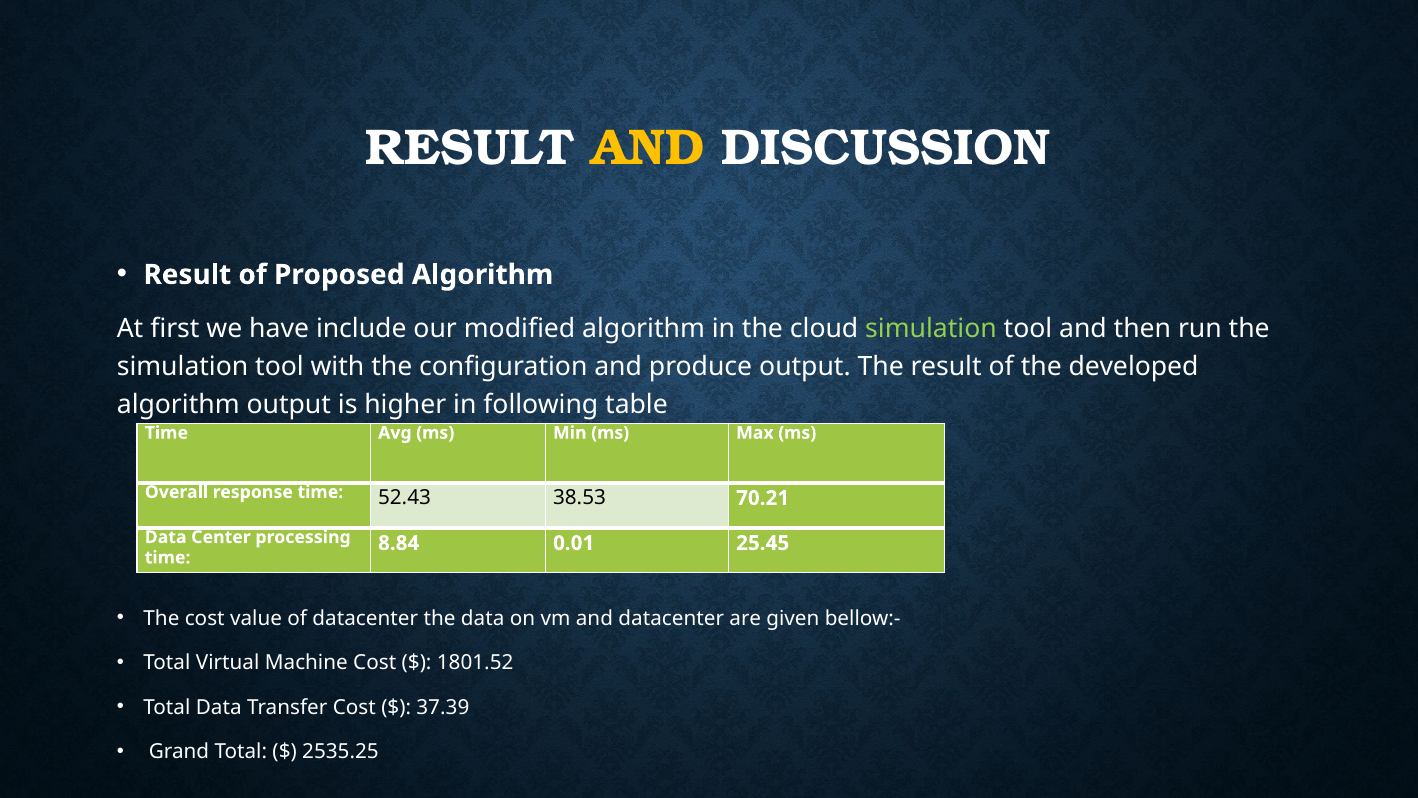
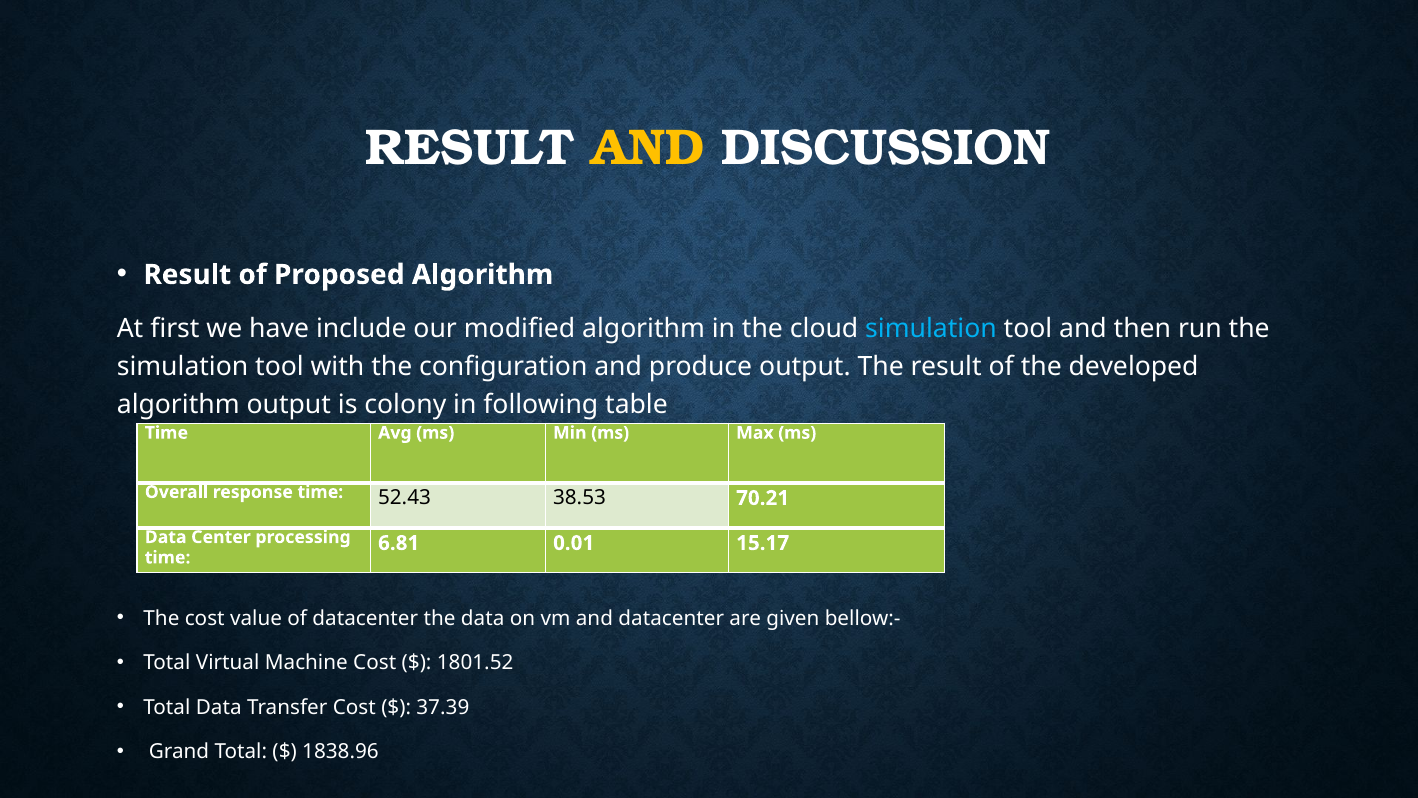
simulation colour: light green -> light blue (931, 328)
higher: higher -> colony (405, 405)
8.84: 8.84 -> 6.81 (399, 543)
25.45: 25.45 -> 15.17 (763, 543)
2535.25: 2535.25 -> 1838.96 (340, 752)
